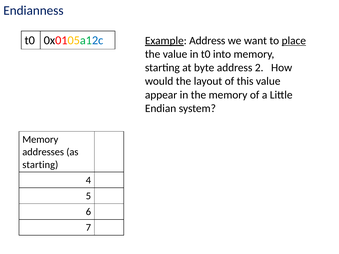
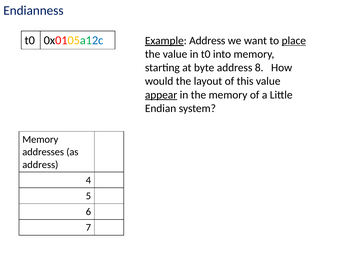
2: 2 -> 8 (259, 68)
appear underline: none -> present (161, 95)
starting: starting -> address (40, 165)
